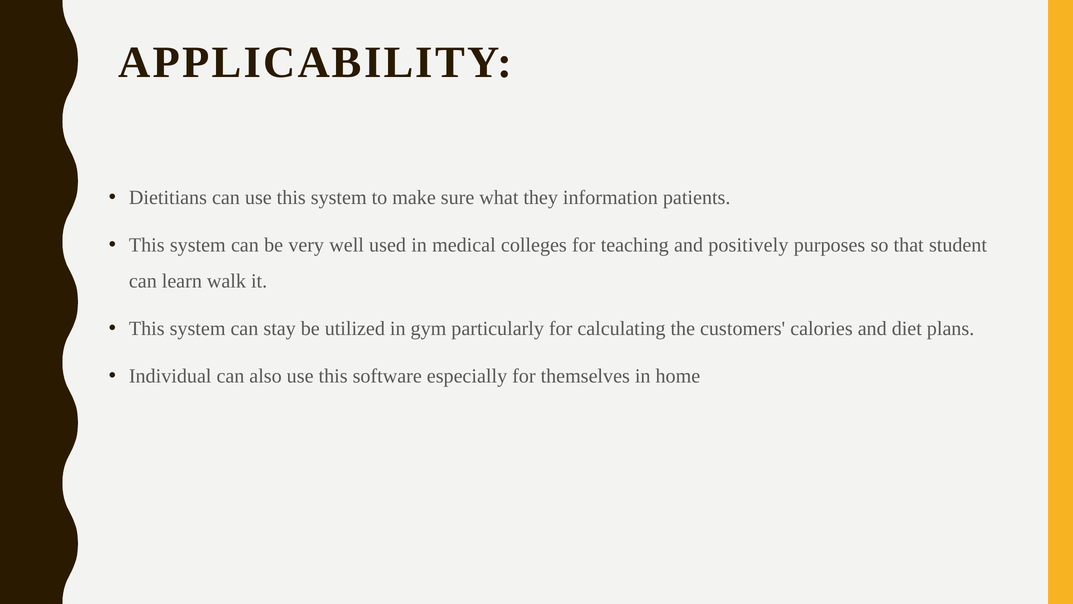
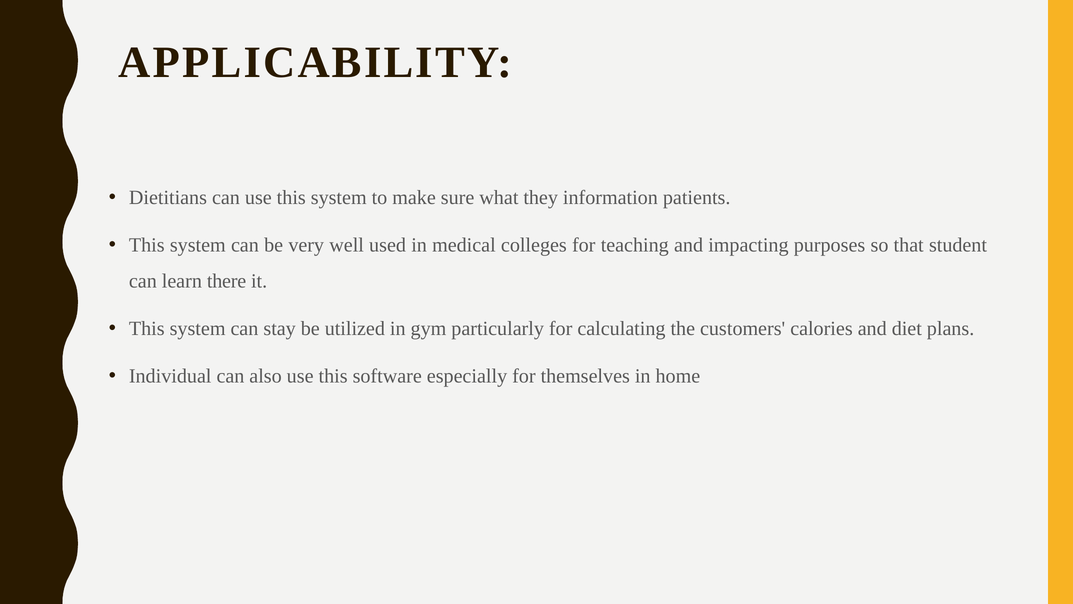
positively: positively -> impacting (748, 245)
walk: walk -> there (227, 281)
